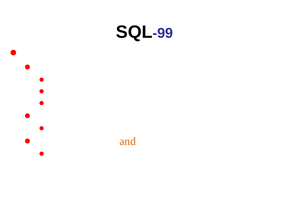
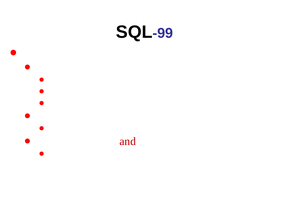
and colour: orange -> red (128, 141)
